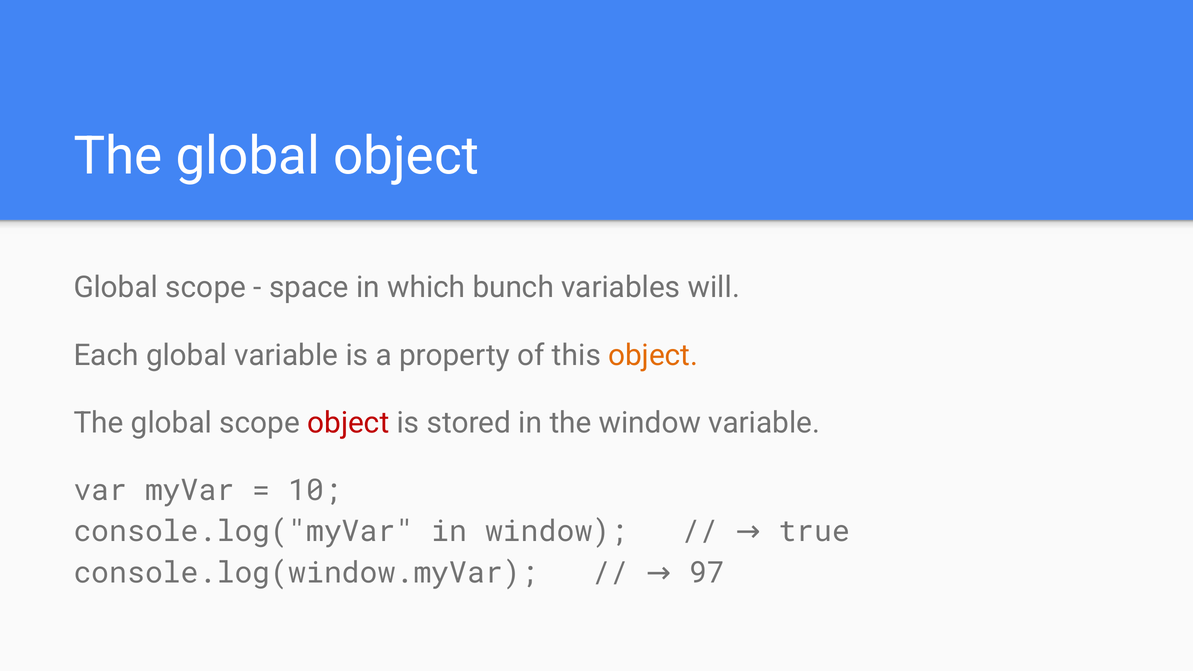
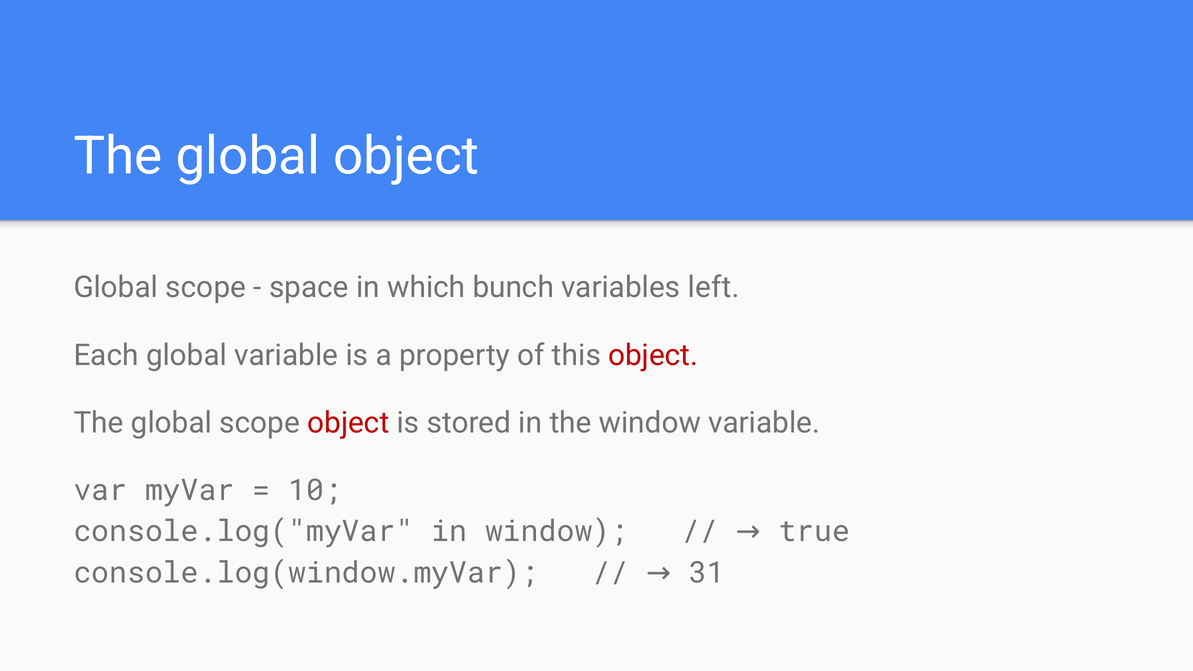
will: will -> left (714, 288)
object colour: orange -> red (653, 355)
97: 97 -> 31 (707, 573)
